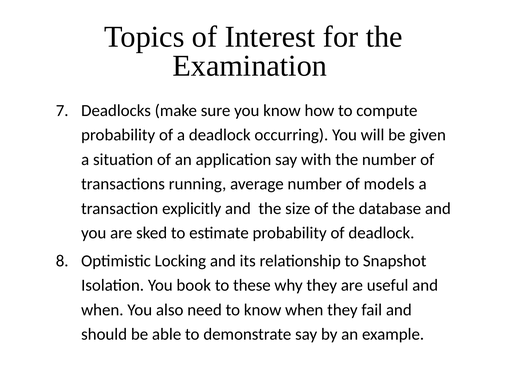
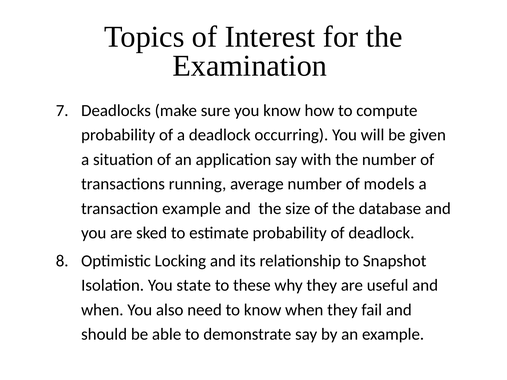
transaction explicitly: explicitly -> example (192, 209)
book: book -> state (194, 286)
